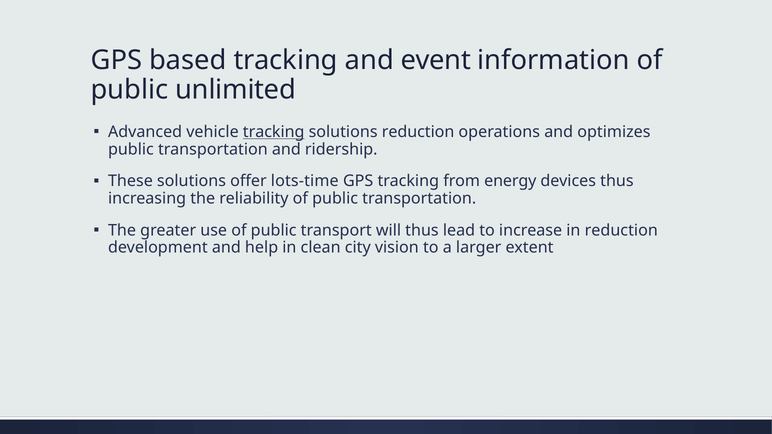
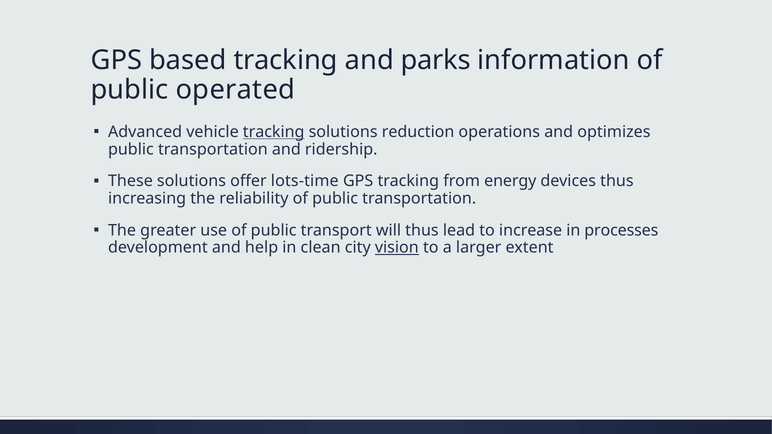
event: event -> parks (436, 60)
unlimited: unlimited -> operated (235, 90)
in reduction: reduction -> processes (621, 230)
vision underline: none -> present (397, 248)
